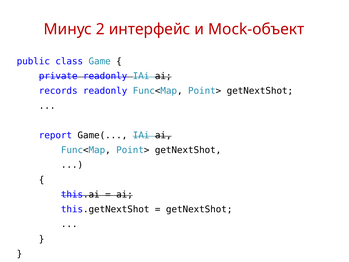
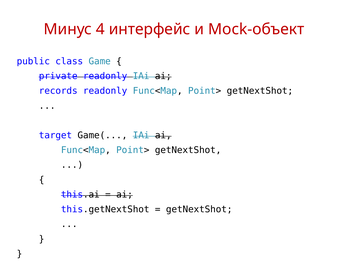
2: 2 -> 4 (100, 29)
report: report -> target (55, 135)
